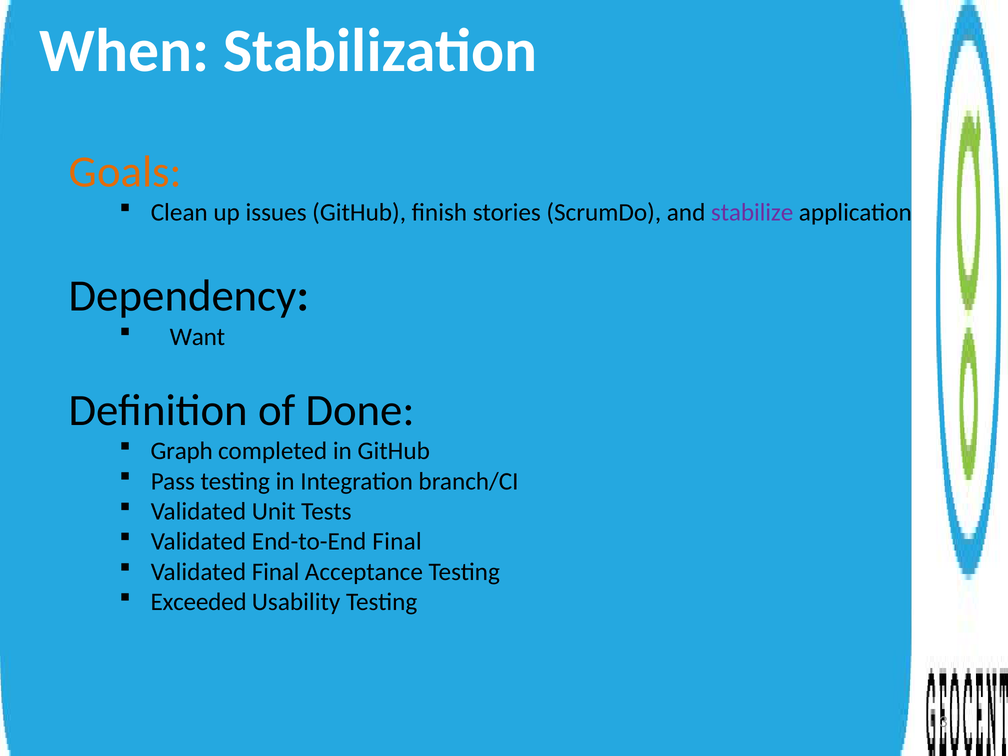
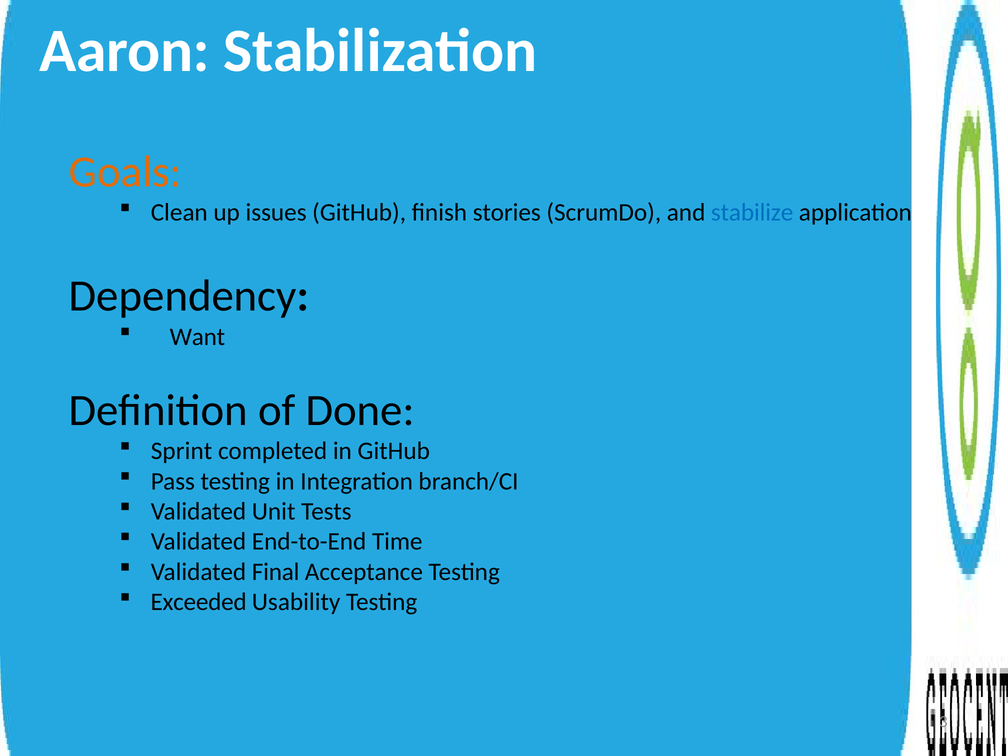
When: When -> Aaron (124, 51)
stabilize colour: purple -> blue (752, 212)
Graph: Graph -> Sprint (182, 451)
End-to-End Final: Final -> Time (397, 542)
